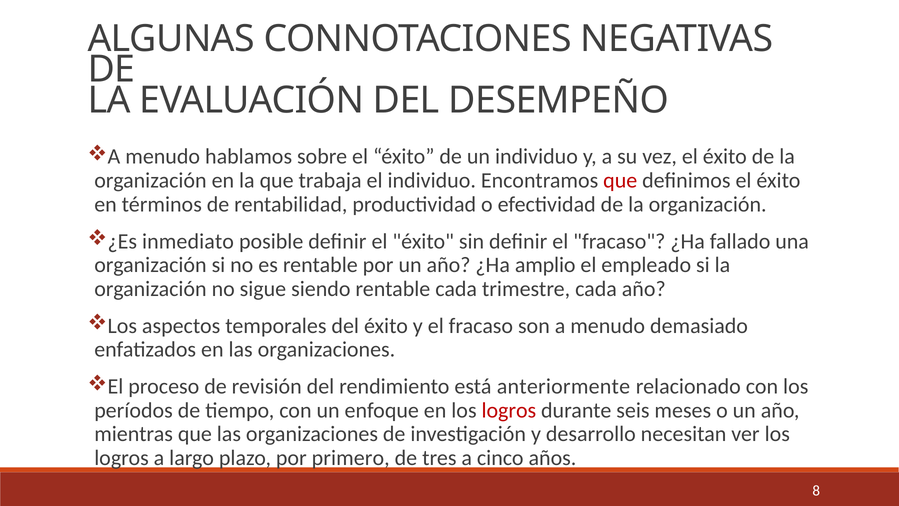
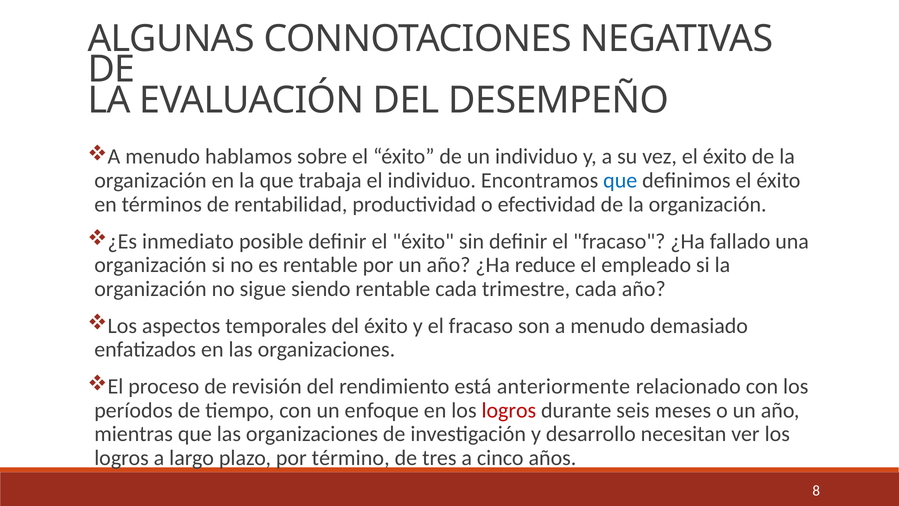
que colour: red -> blue (620, 180)
amplio: amplio -> reduce (545, 265)
primero: primero -> término (351, 458)
